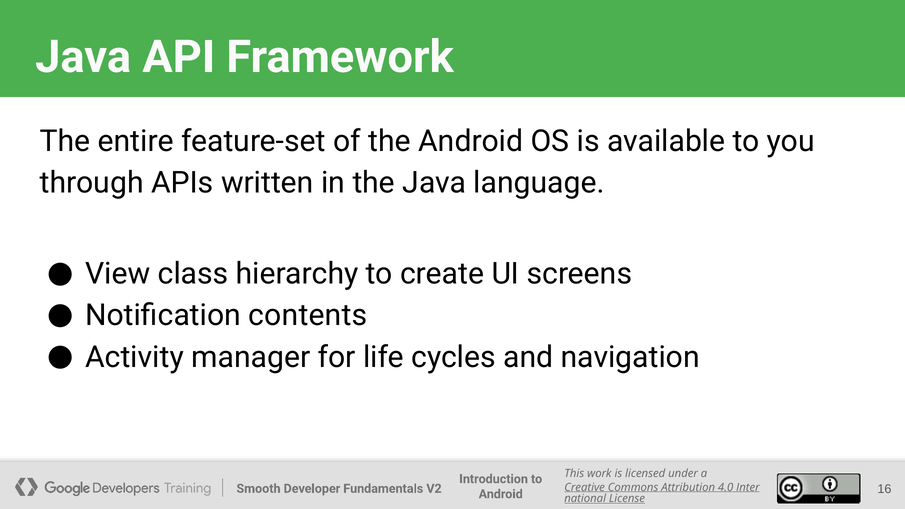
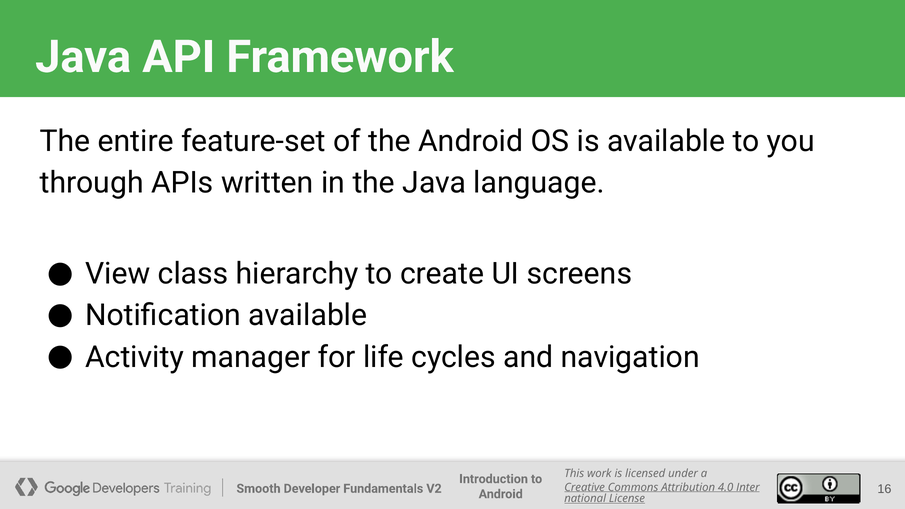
Notification contents: contents -> available (308, 315)
